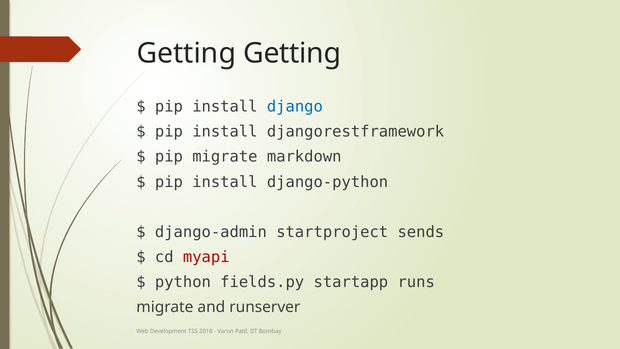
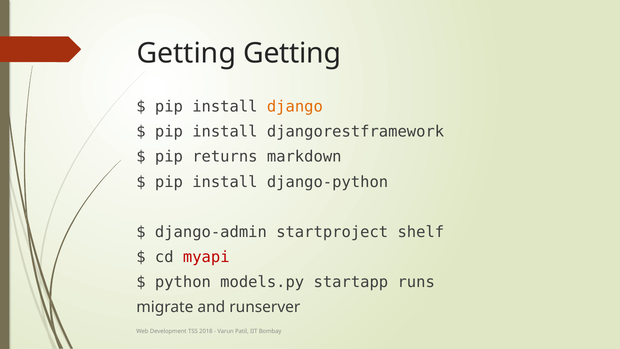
django colour: blue -> orange (295, 107)
pip migrate: migrate -> returns (225, 157)
sends: sends -> shelf (421, 232)
fields.py: fields.py -> models.py (262, 282)
